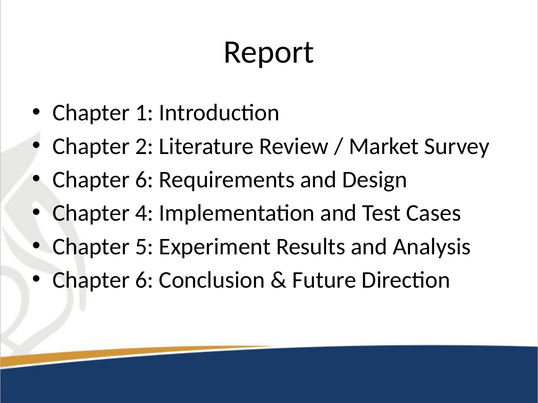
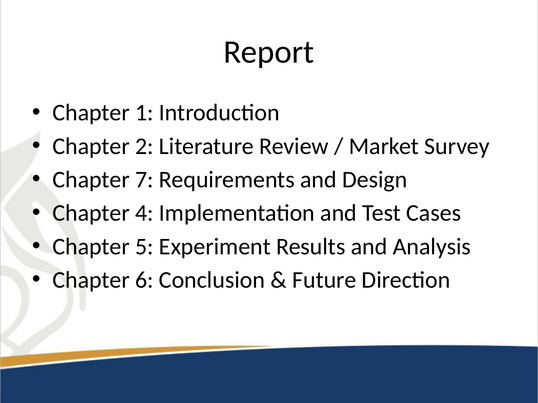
6: 6 -> 7 (144, 180)
